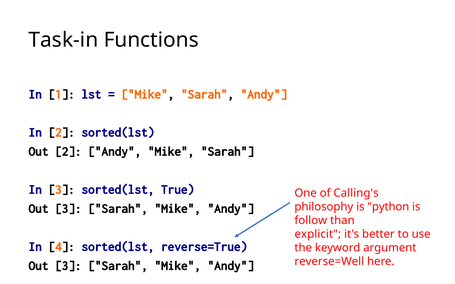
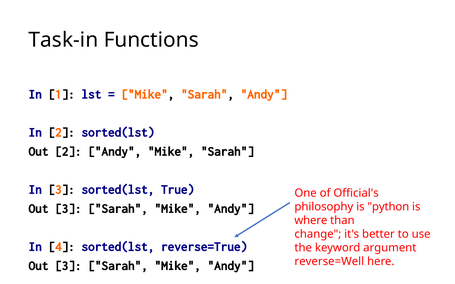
Calling's: Calling's -> Official's (356, 193)
follow: follow -> where (311, 221)
explicit: explicit -> change (318, 234)
